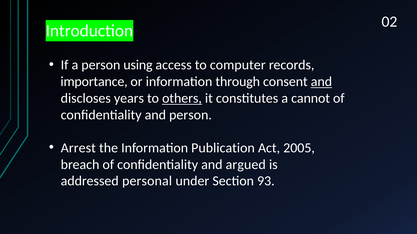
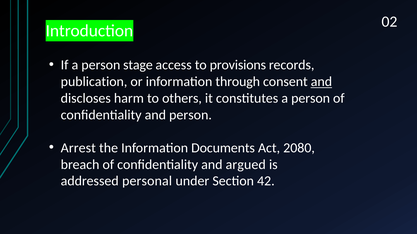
using: using -> stage (138, 65)
computer: computer -> provisions (238, 65)
importance: importance -> publication (94, 82)
years: years -> harm (129, 99)
others underline: present -> none (182, 99)
constitutes a cannot: cannot -> person (311, 99)
Publication: Publication -> Documents (223, 148)
2005: 2005 -> 2080 (299, 148)
93: 93 -> 42 (266, 182)
